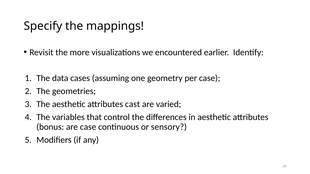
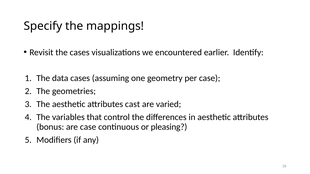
the more: more -> cases (80, 52)
sensory: sensory -> pleasing (169, 127)
